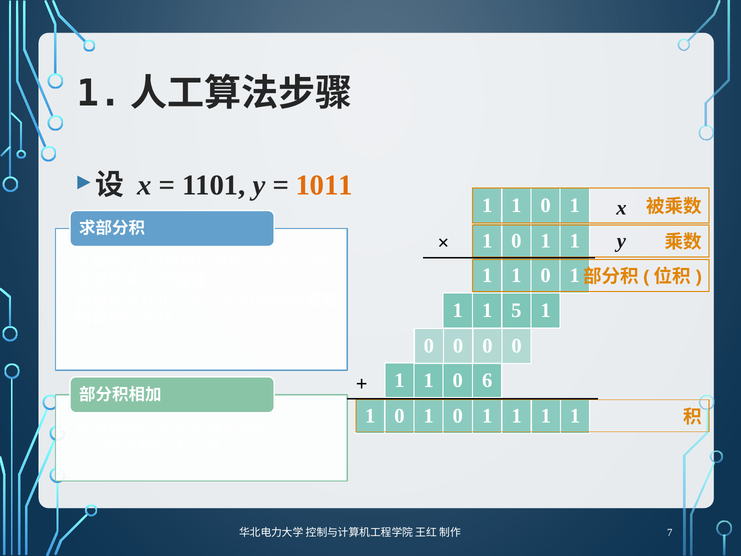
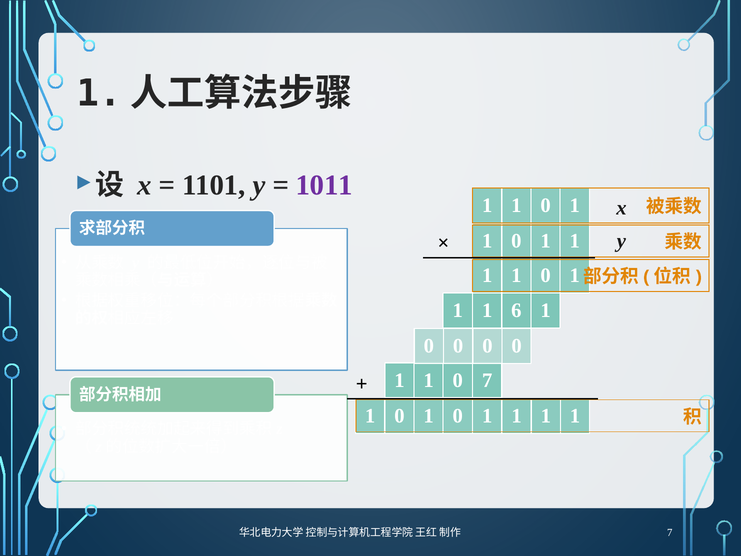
1011 colour: orange -> purple (324, 185)
5: 5 -> 6 (516, 310)
0 6: 6 -> 7 (487, 380)
